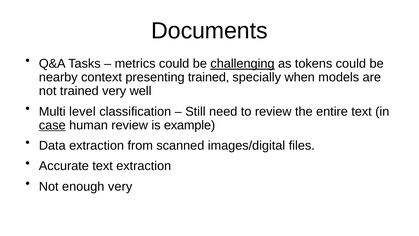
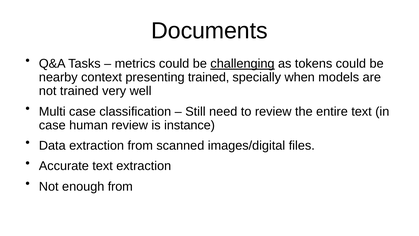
Multi level: level -> case (82, 111)
case underline: present -> none (52, 125)
example: example -> instance (190, 125)
enough very: very -> from (120, 186)
